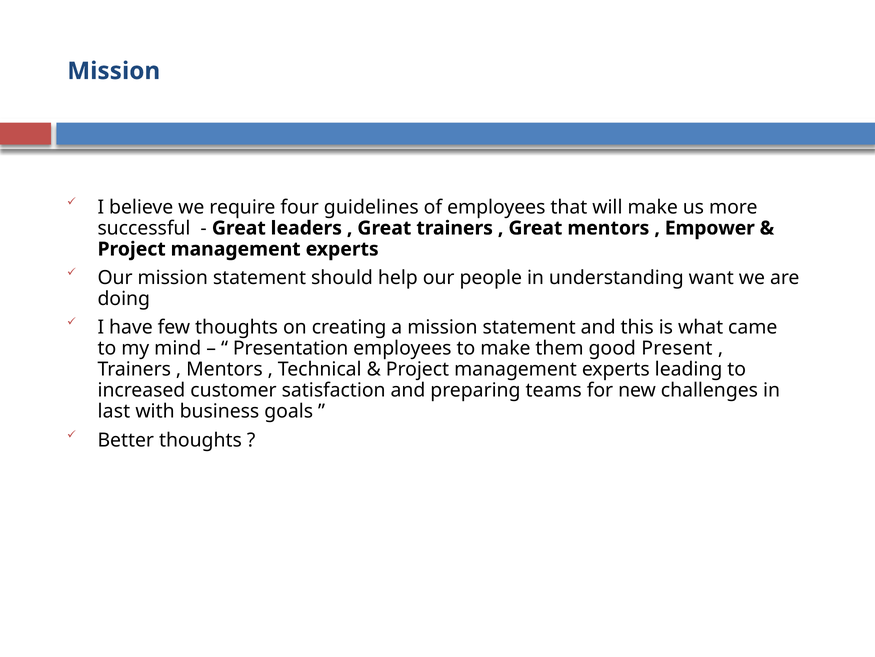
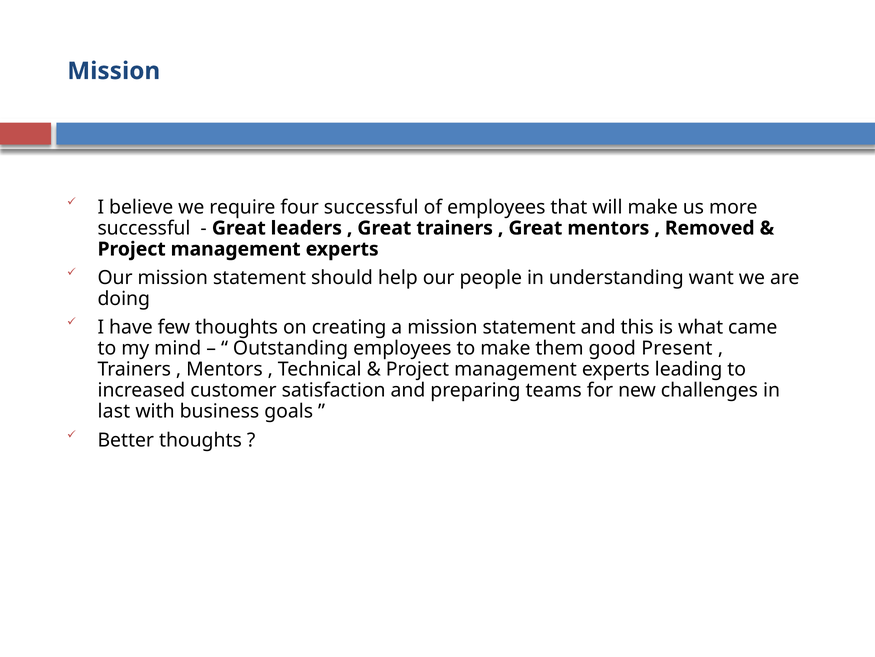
four guidelines: guidelines -> successful (371, 207)
Empower: Empower -> Removed (710, 228)
Presentation: Presentation -> Outstanding (291, 348)
